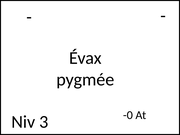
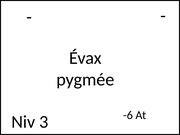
-0: -0 -> -6 (128, 115)
